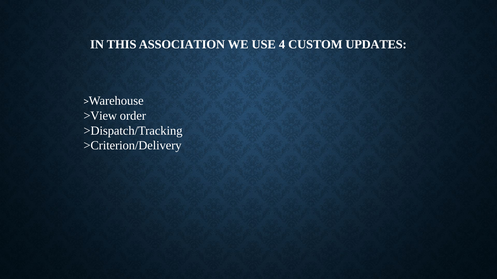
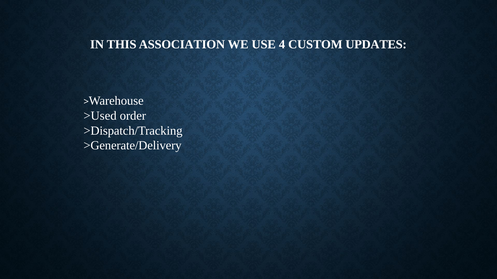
>View: >View -> >Used (100, 116)
>Criterion/Delivery: >Criterion/Delivery -> >Generate/Delivery (133, 146)
